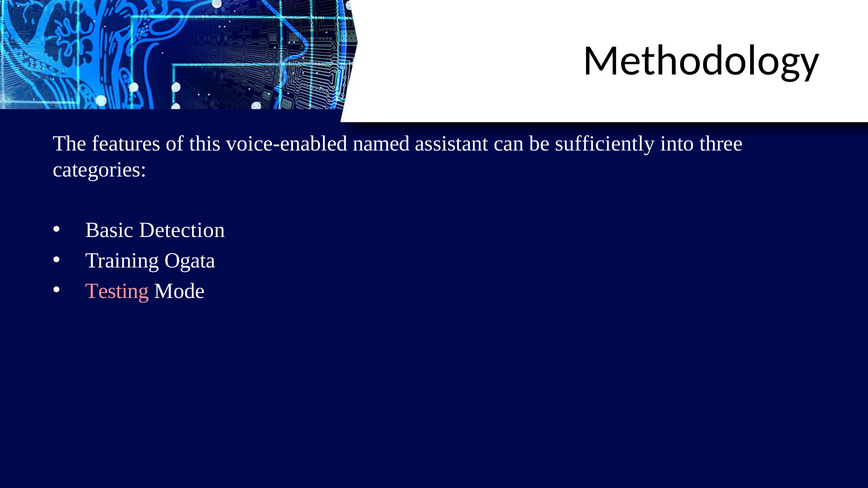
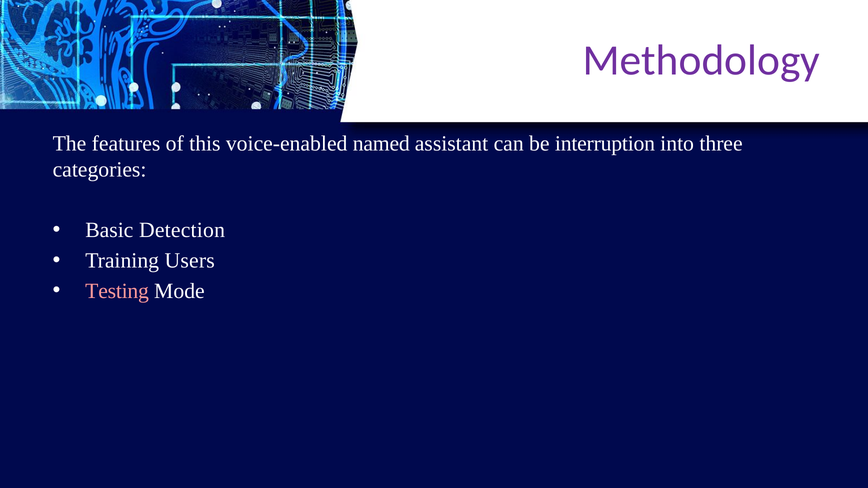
Methodology colour: black -> purple (701, 61)
sufficiently: sufficiently -> interruption (605, 143)
Ogata: Ogata -> Users (190, 261)
